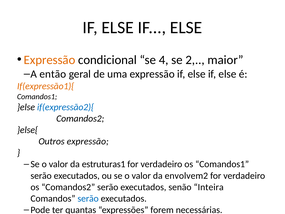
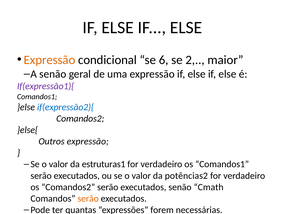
4: 4 -> 6 (164, 60)
A então: então -> senão (53, 74)
If(expressão1){ colour: orange -> purple (46, 86)
envolvem2: envolvem2 -> potências2 (186, 175)
Inteira: Inteira -> Cmath (209, 187)
serão colour: blue -> orange (88, 198)
